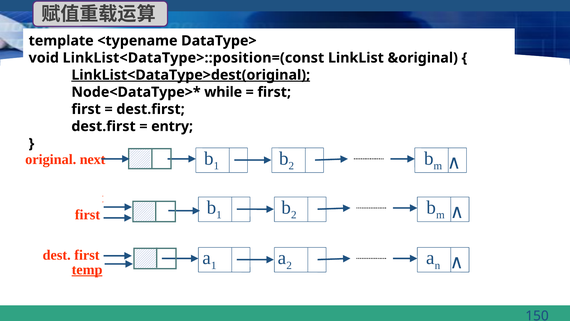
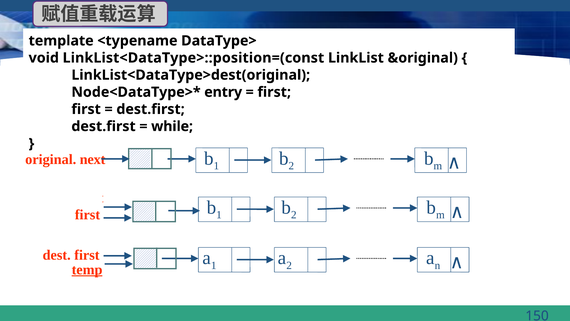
LinkList<DataType>dest(original underline: present -> none (191, 75)
while: while -> entry (223, 92)
entry: entry -> while (172, 126)
